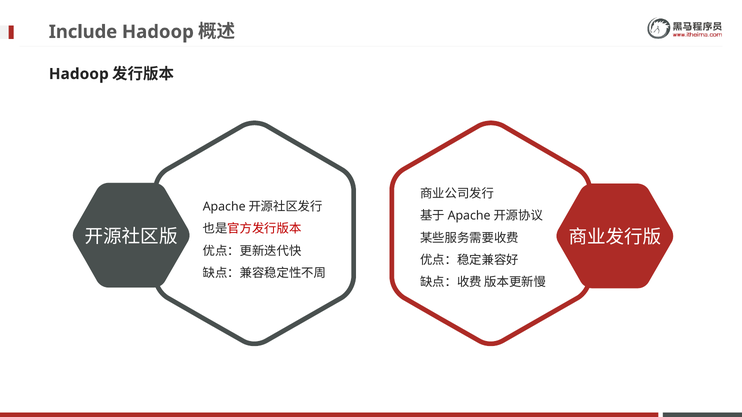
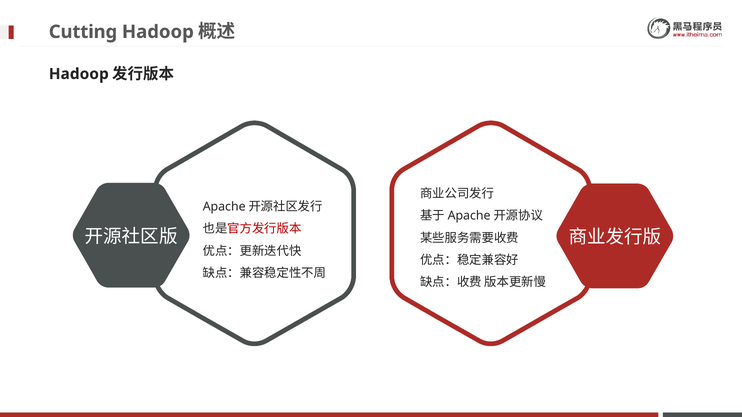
Include: Include -> Cutting (83, 32)
